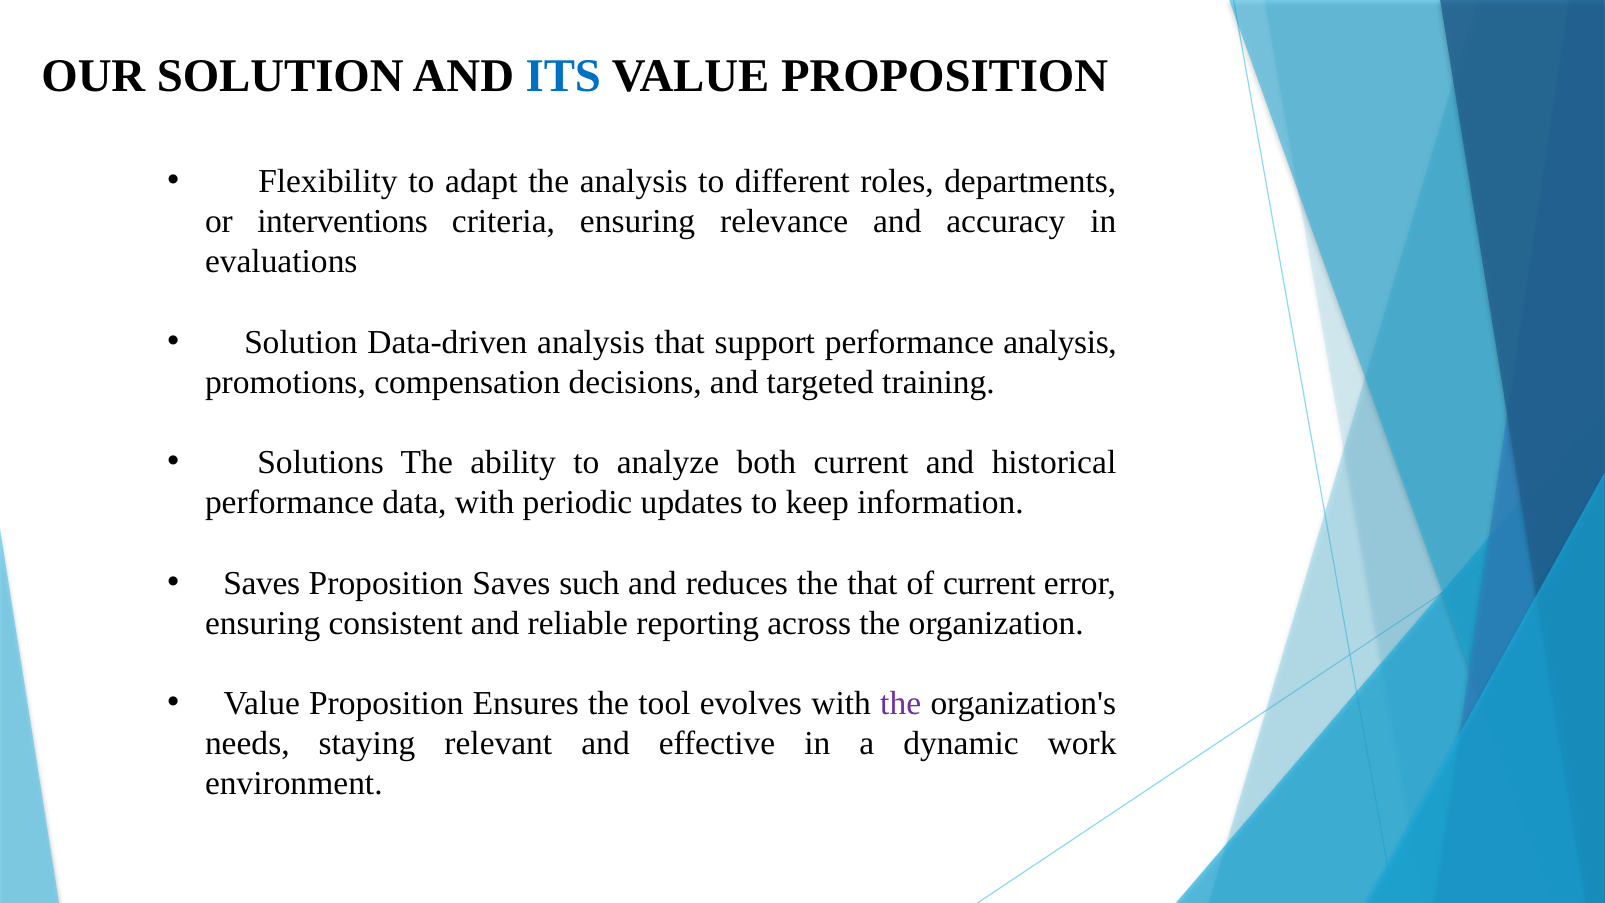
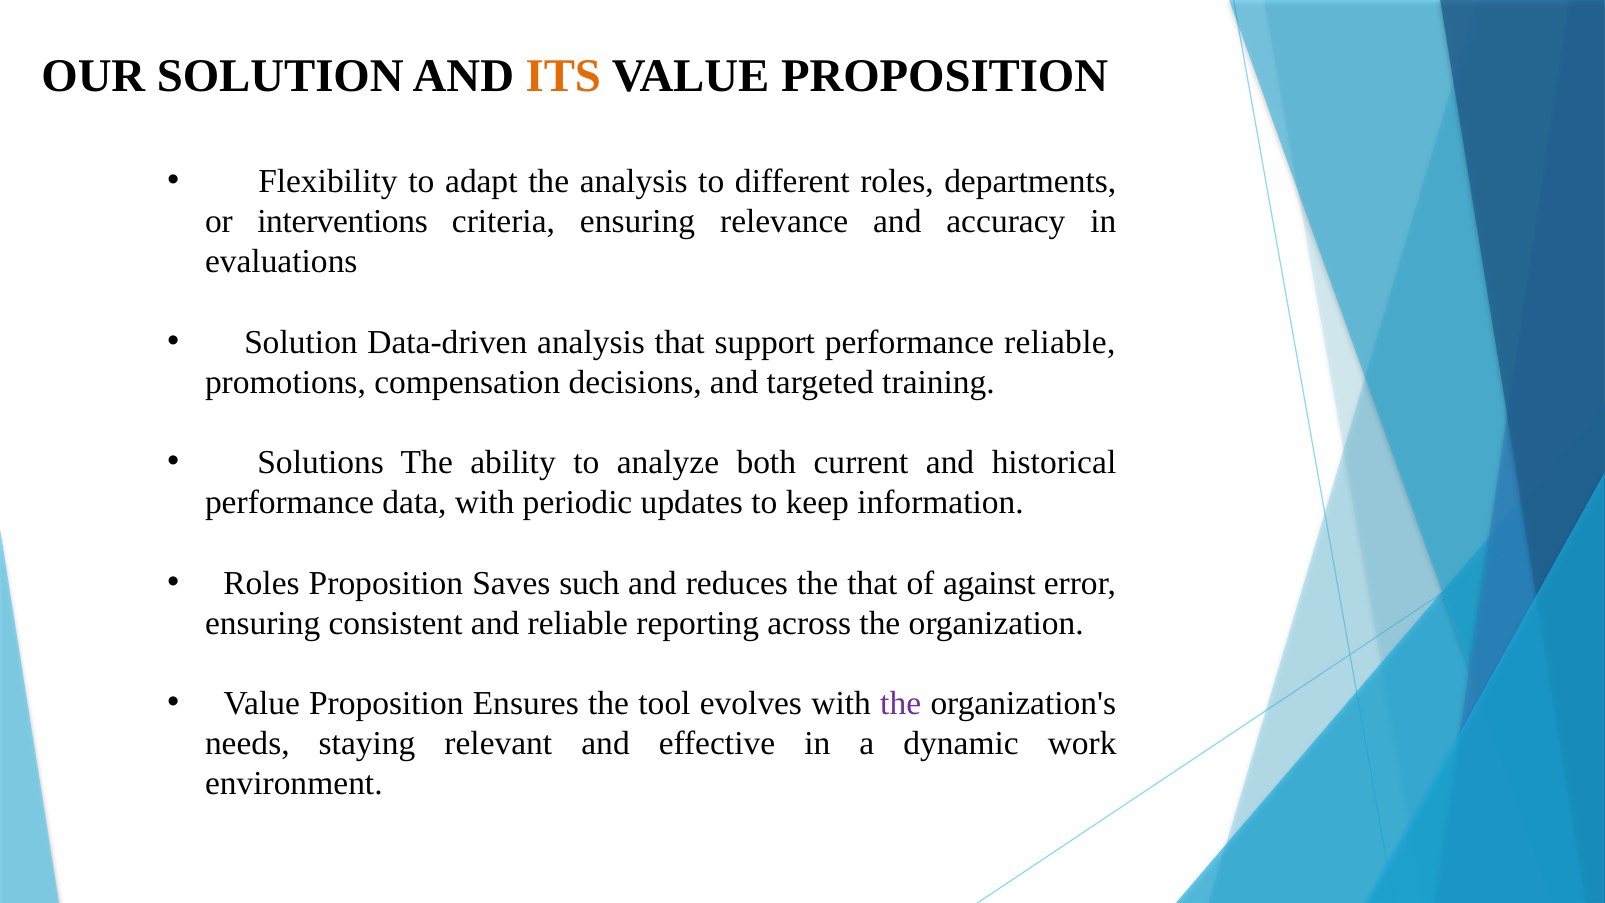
ITS colour: blue -> orange (563, 76)
performance analysis: analysis -> reliable (1060, 342)
Saves: Saves -> Roles (262, 583)
of current: current -> against (989, 583)
